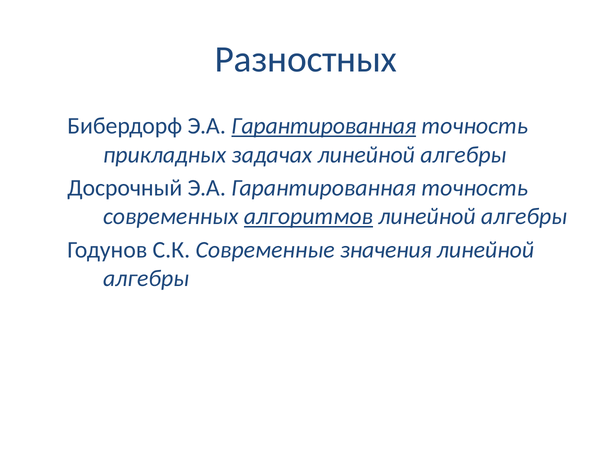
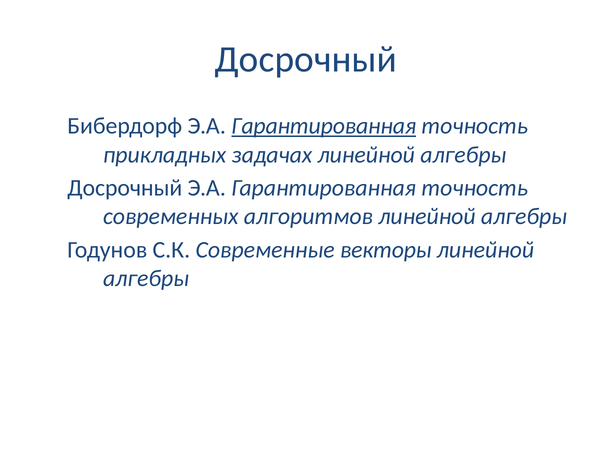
Разностных: Разностных -> Досрочный (306, 59)
алгоритмов underline: present -> none (308, 217)
значения: значения -> векторы (386, 250)
